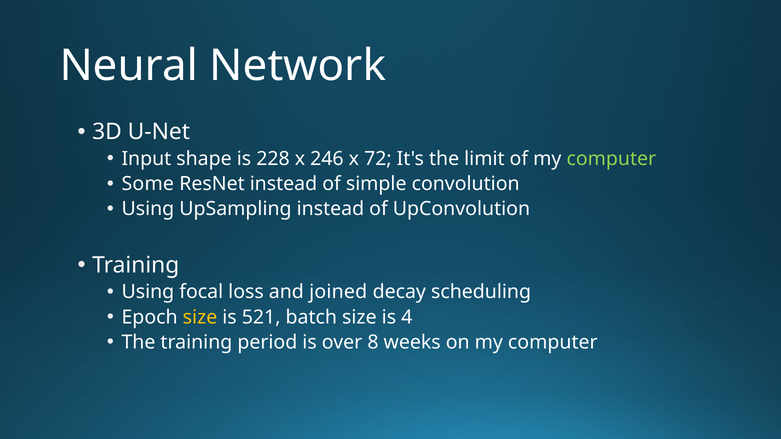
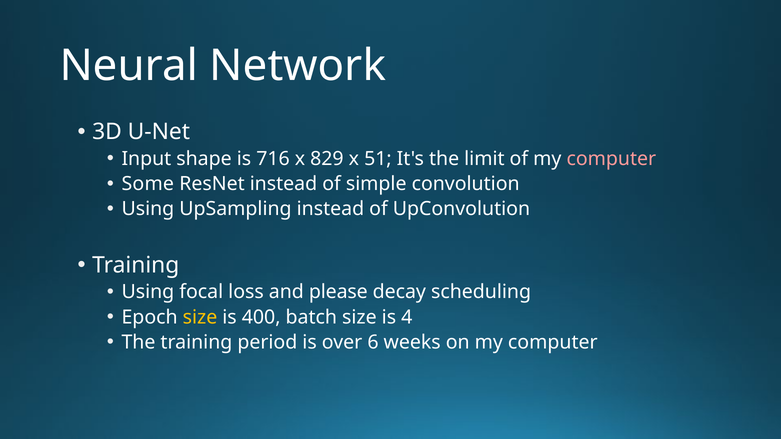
228: 228 -> 716 (273, 159)
246: 246 -> 829 (327, 159)
72: 72 -> 51 (378, 159)
computer colour: light green -> pink (611, 159)
joined: joined -> please (338, 292)
521: 521 -> 400 (261, 317)
8: 8 -> 6 (373, 342)
